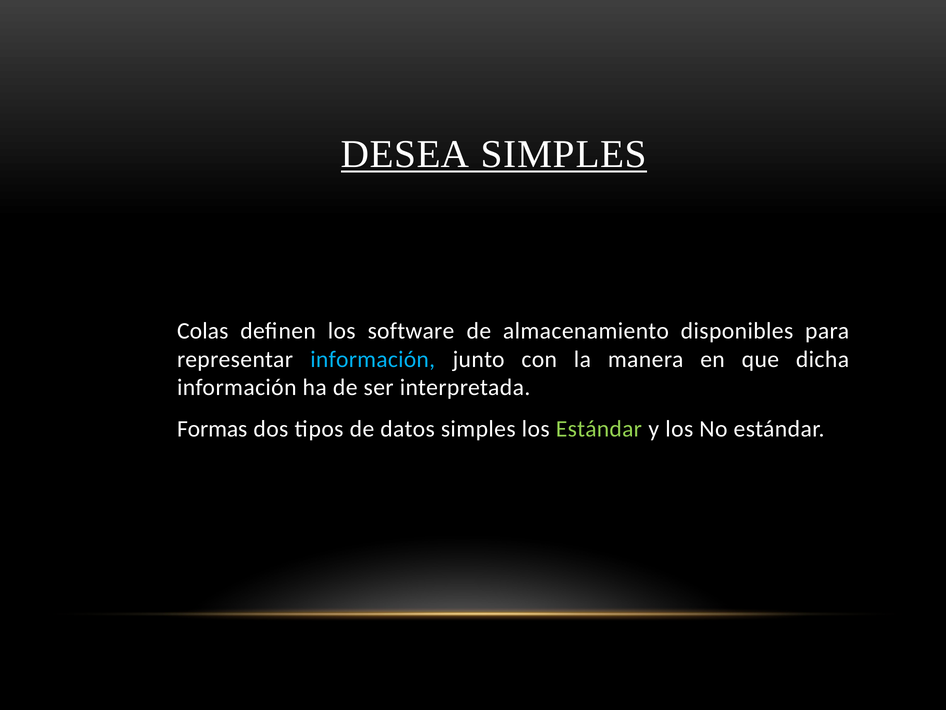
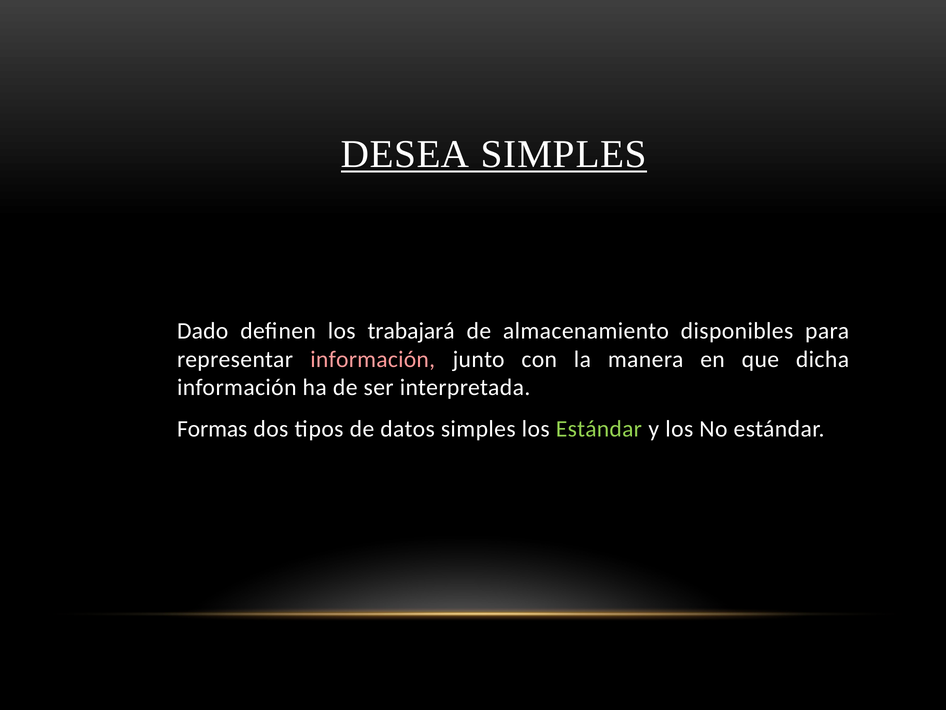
Colas: Colas -> Dado (203, 331)
software: software -> trabajará (411, 331)
información colour: light blue -> pink (373, 359)
